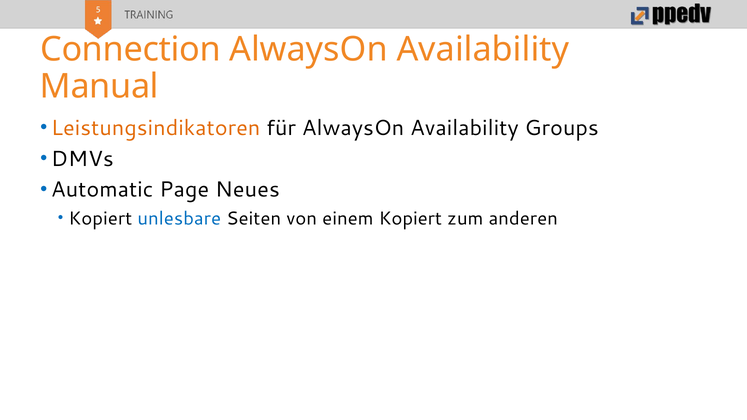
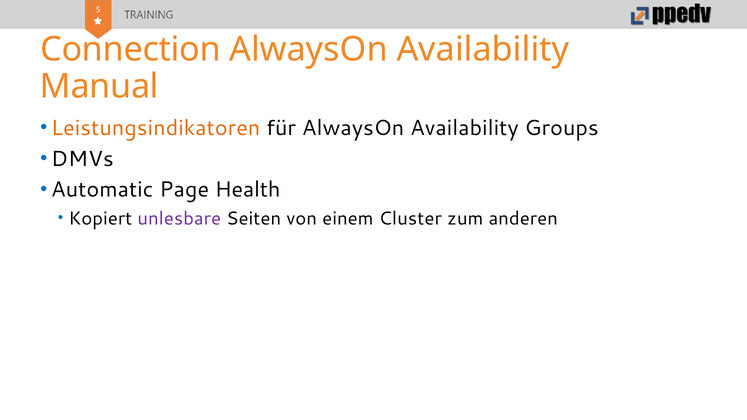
Neues: Neues -> Health (248, 190)
unlesbare colour: blue -> purple (179, 219)
einem Kopiert: Kopiert -> Cluster (410, 219)
